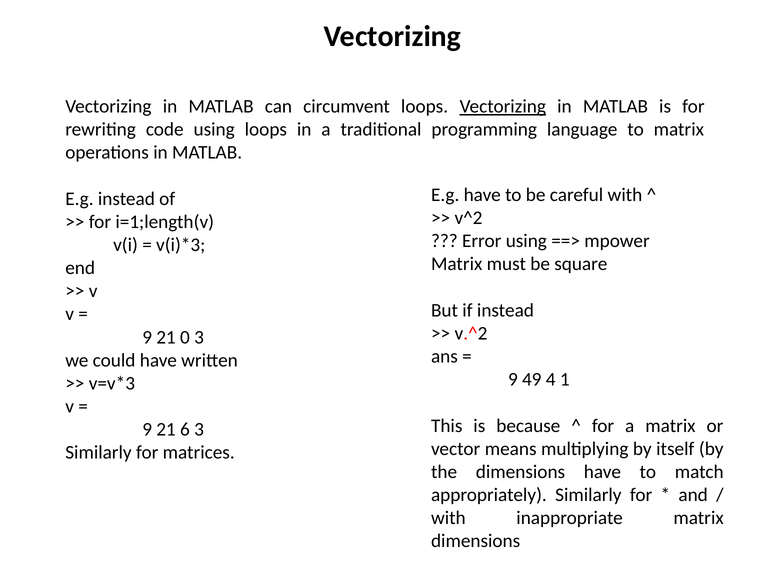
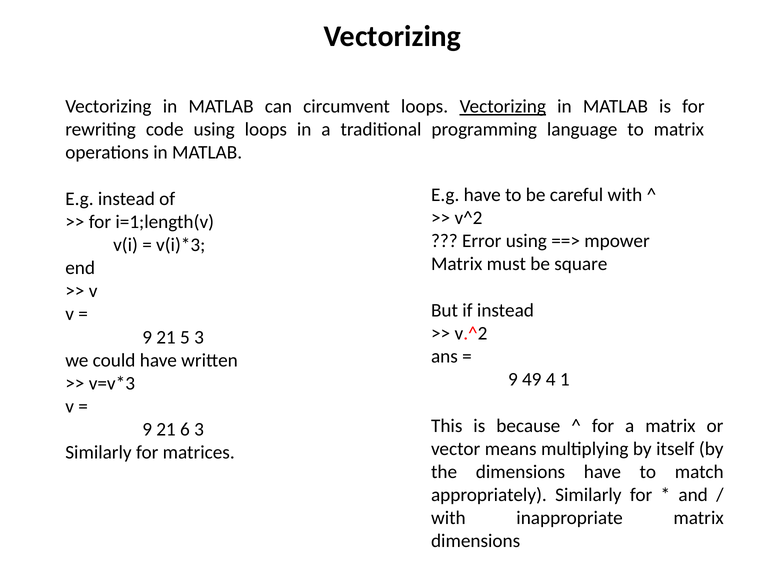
0: 0 -> 5 (185, 337)
